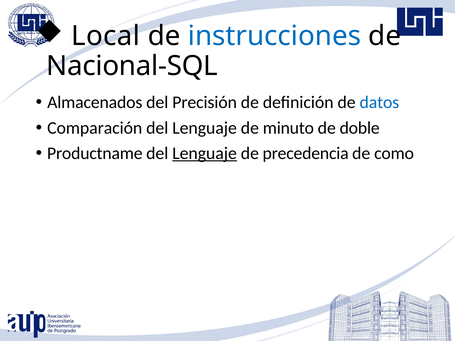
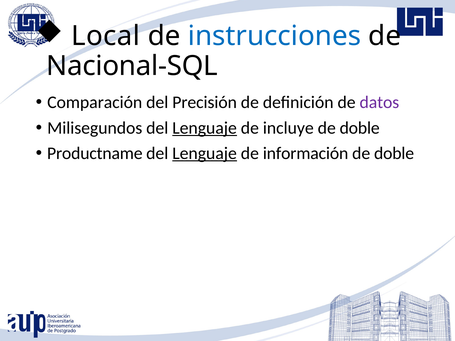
Almacenados: Almacenados -> Comparación (95, 103)
datos colour: blue -> purple (379, 103)
Comparación: Comparación -> Milisegundos (95, 128)
Lenguaje underline: none -> present (205, 128)
minuto: minuto -> incluye (288, 128)
precedencia: precedencia -> información (306, 153)
como: como -> doble (394, 153)
